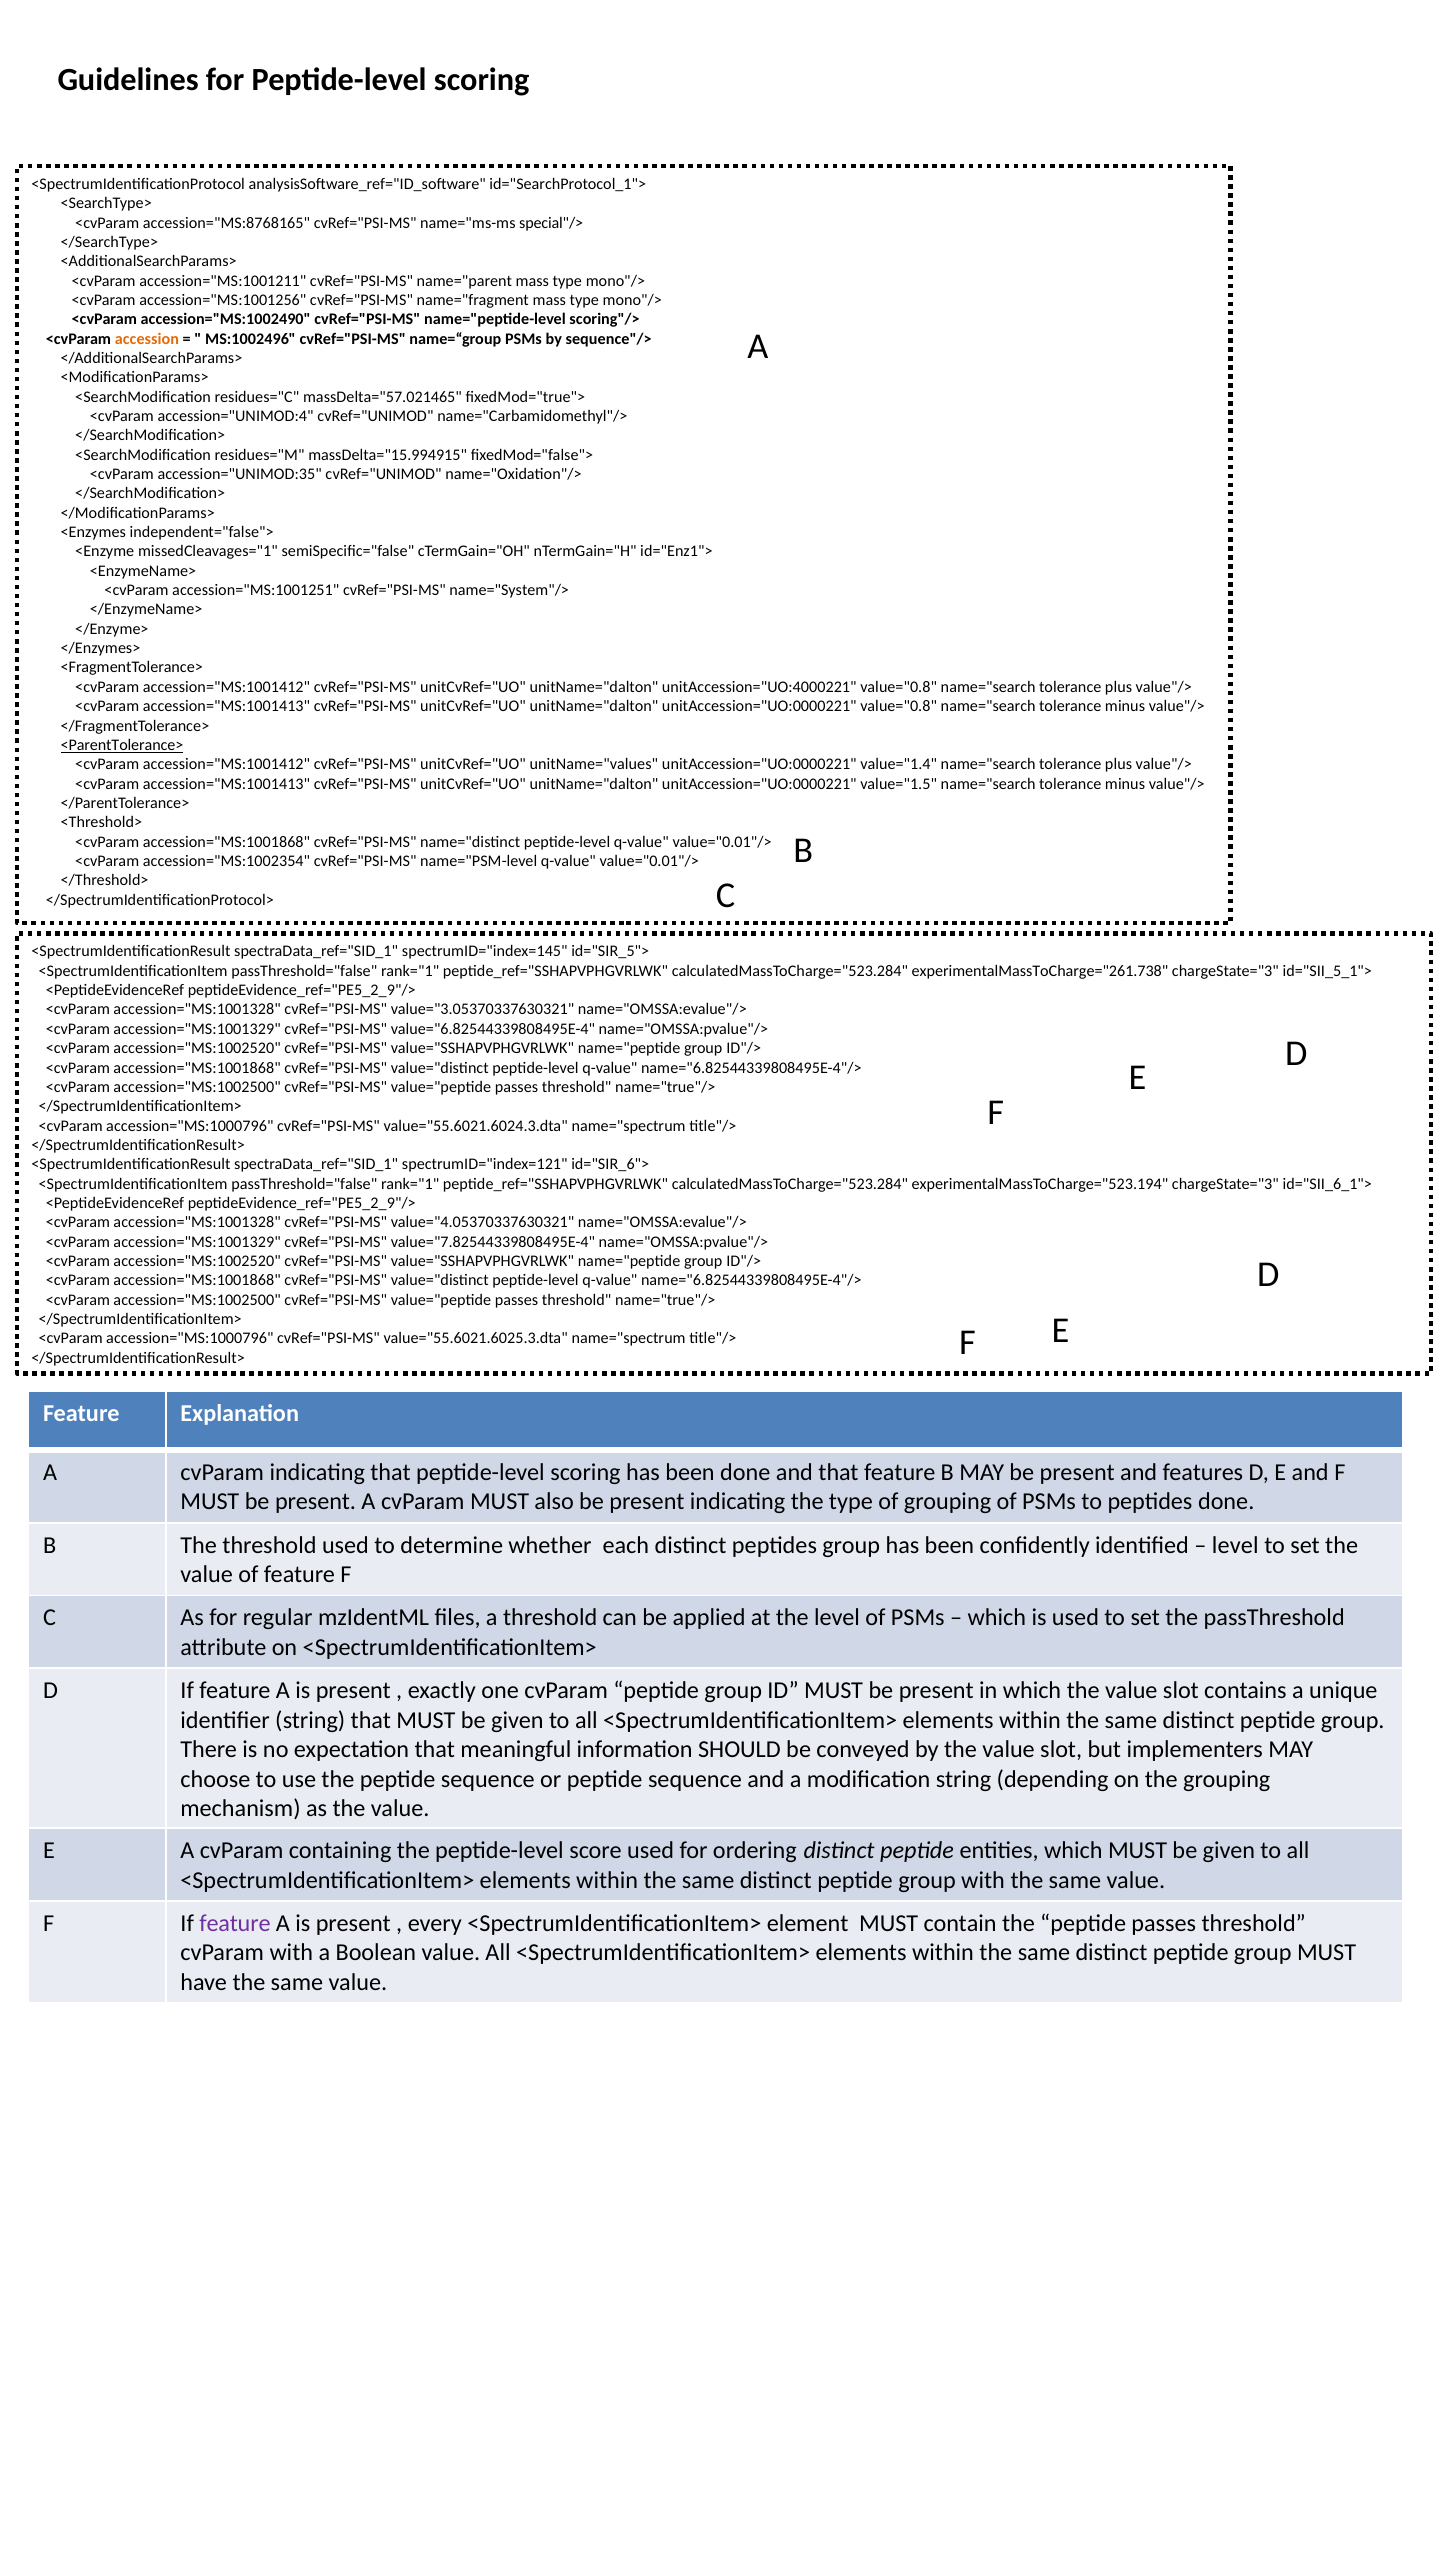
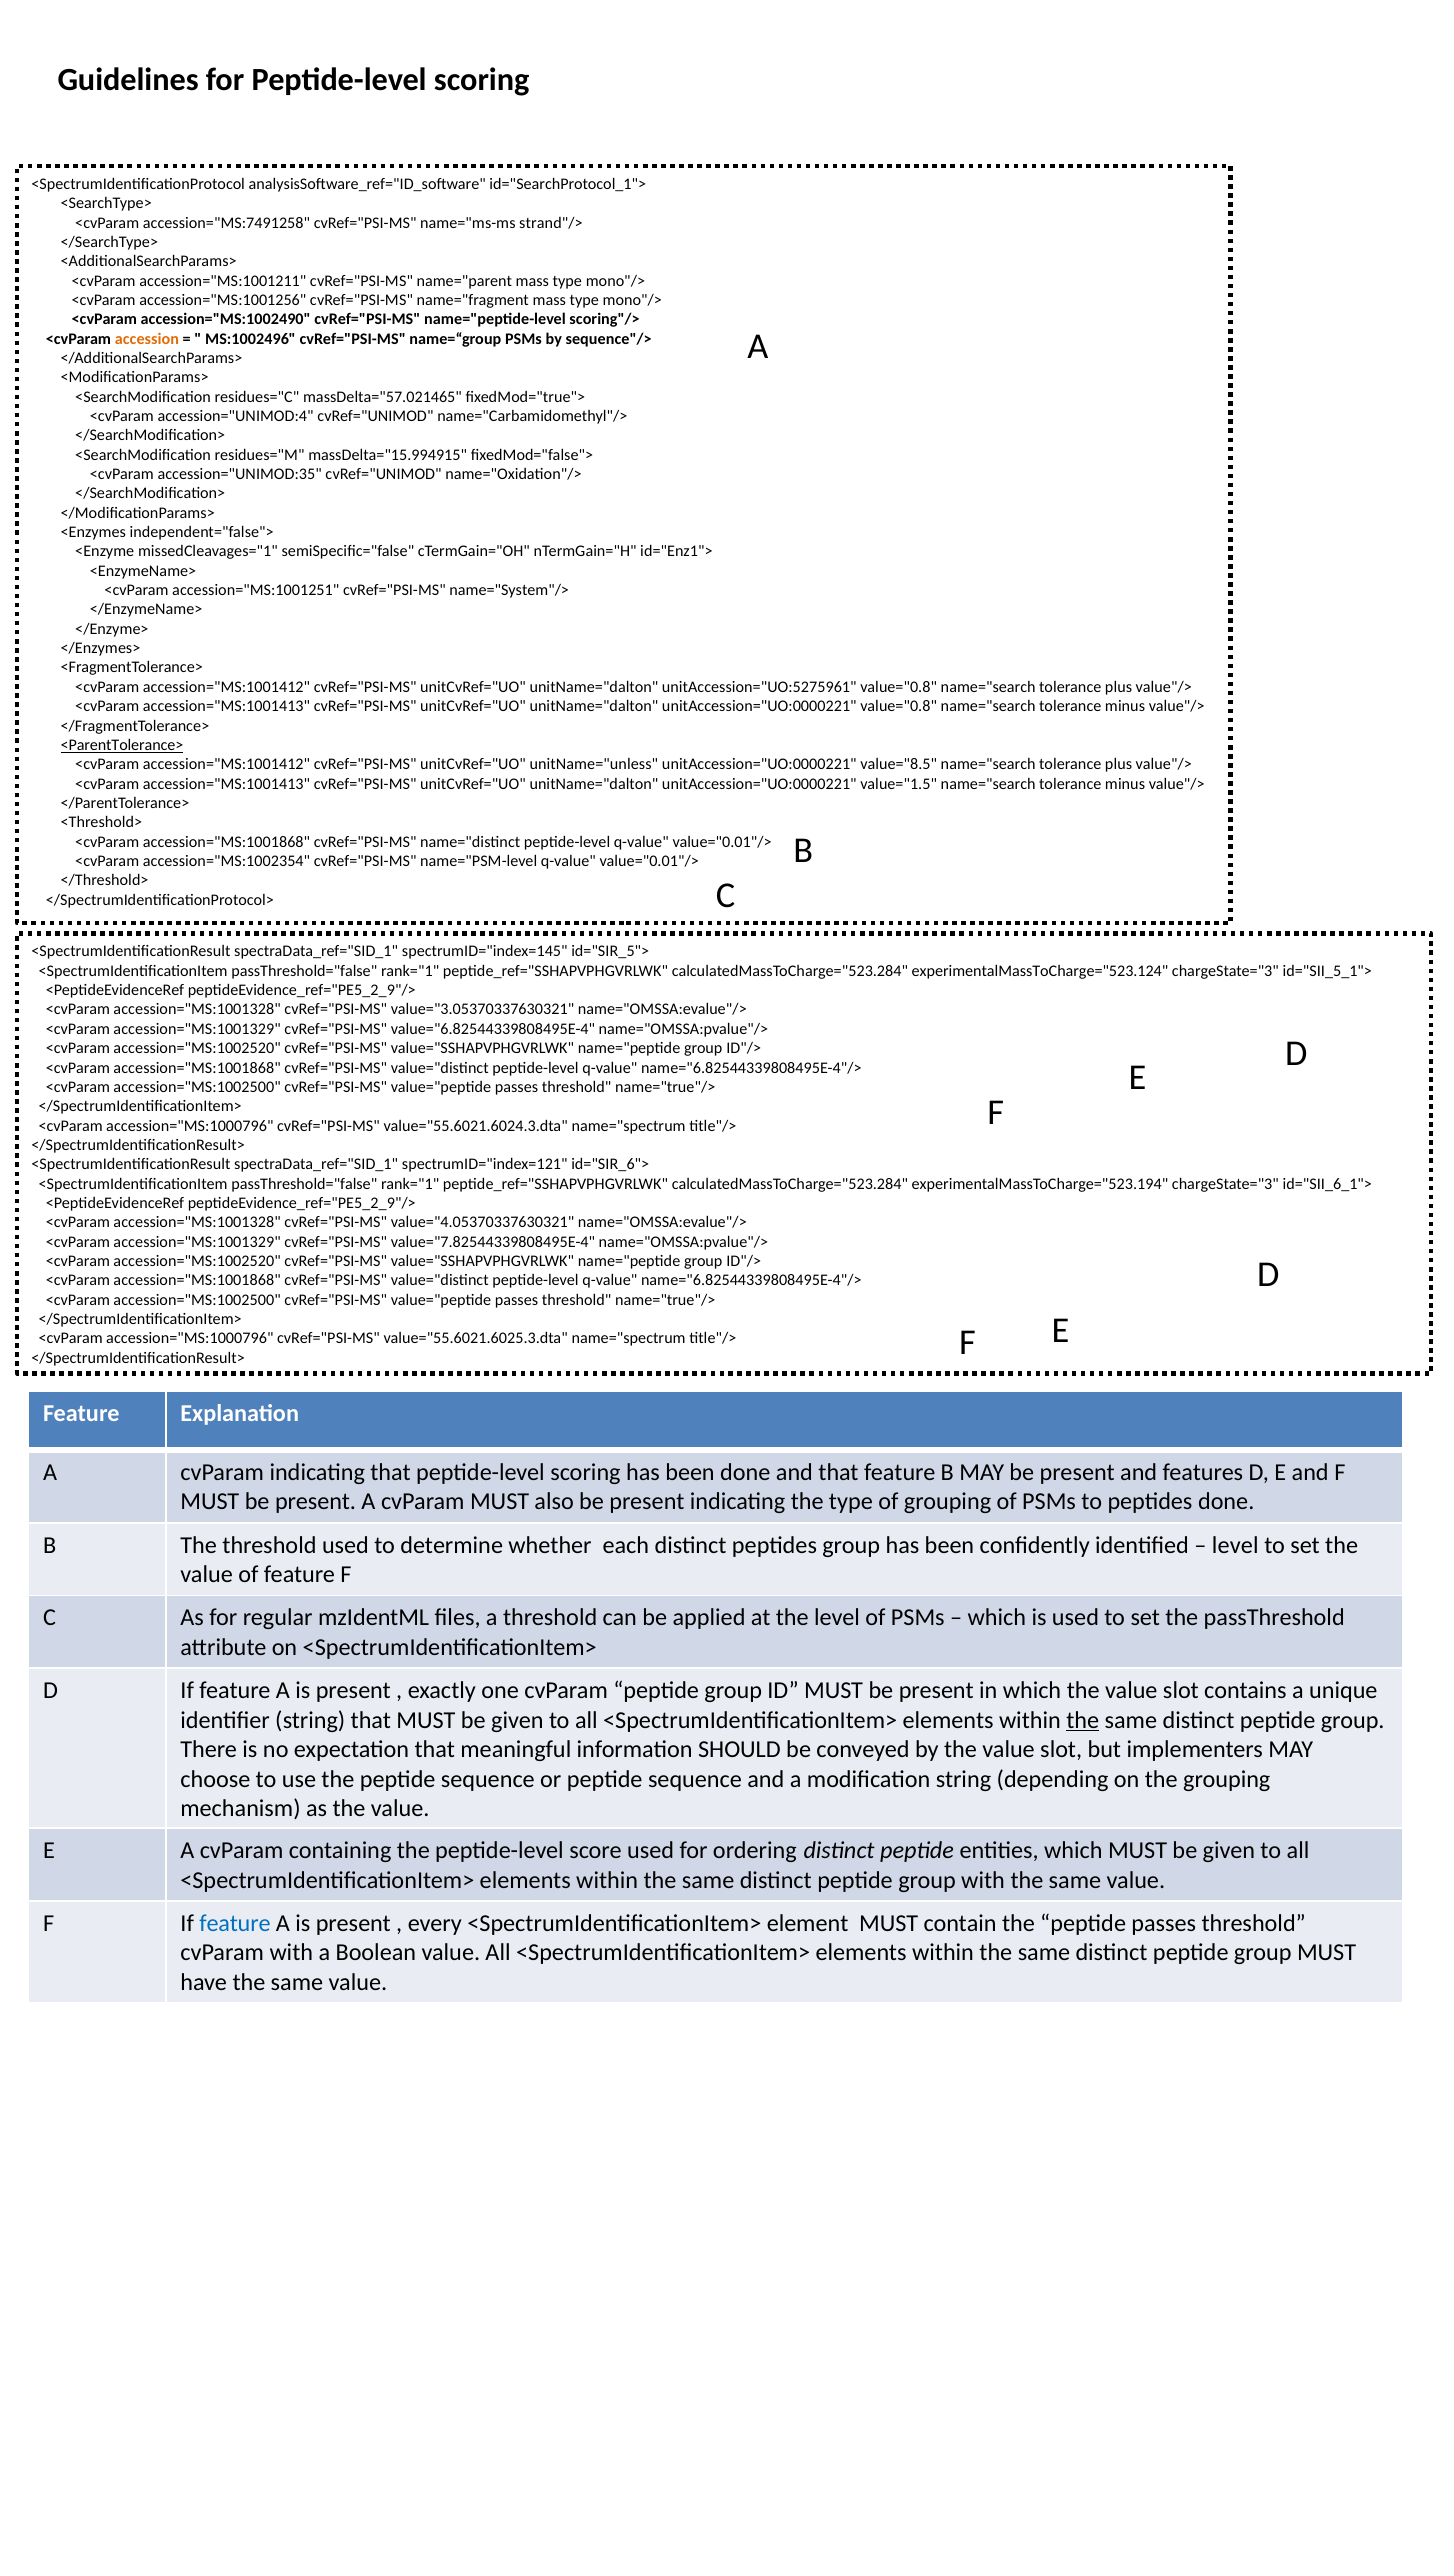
accession="MS:8768165: accession="MS:8768165 -> accession="MS:7491258 (227, 223)
special"/>: special"/> -> strand"/> (551, 223)
unitAccession="UO:4000221: unitAccession="UO:4000221 -> unitAccession="UO:5275961 (759, 687)
unitName="values: unitName="values -> unitName="unless (594, 764)
value="1.4: value="1.4 -> value="8.5 (899, 764)
experimentalMassToCharge="261.738: experimentalMassToCharge="261.738 -> experimentalMassToCharge="523.124 (1040, 971)
the underline: none -> present (1083, 1720)
feature colour: purple -> blue (235, 1923)
